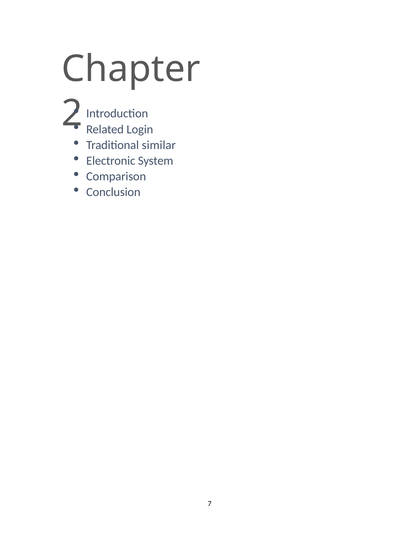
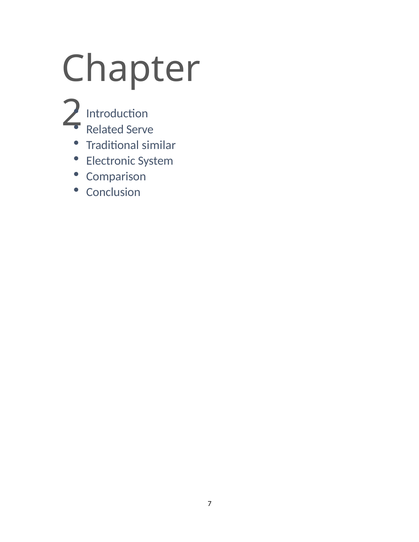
Login: Login -> Serve (140, 129)
